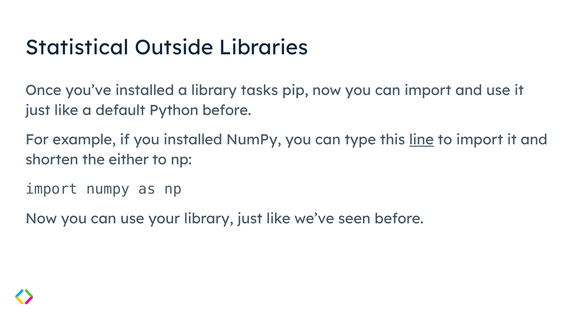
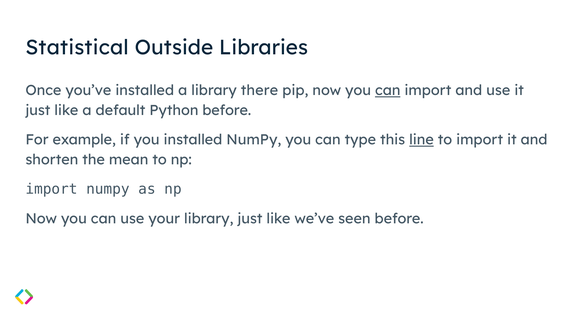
tasks: tasks -> there (260, 91)
can underline: none -> present (388, 91)
either: either -> mean (129, 160)
